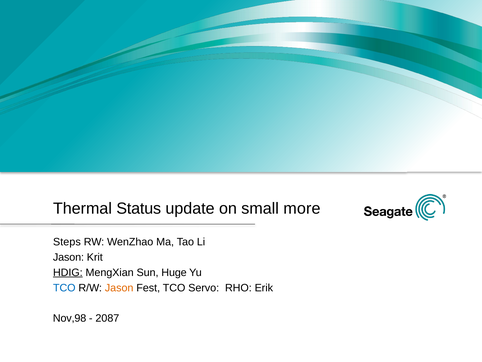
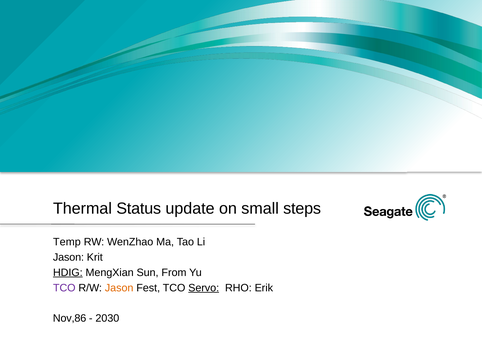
more: more -> steps (302, 208)
Steps: Steps -> Temp (67, 242)
Huge: Huge -> From (174, 272)
TCO colour: blue -> purple (64, 287)
Servo underline: none -> present (204, 287)
Nov,98: Nov,98 -> Nov,86 (70, 318)
2087: 2087 -> 2030 (107, 318)
